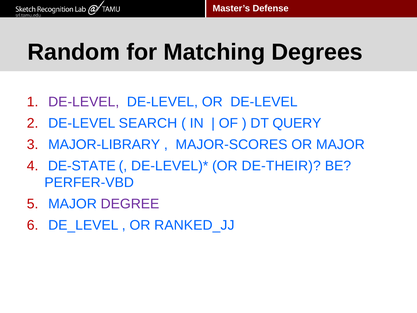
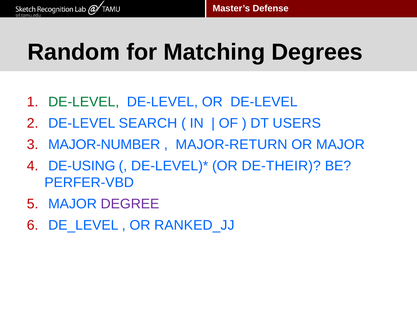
DE-LEVEL colour: purple -> green (84, 102)
QUERY: QUERY -> USERS (297, 123)
MAJOR-LIBRARY: MAJOR-LIBRARY -> MAJOR-NUMBER (104, 144)
MAJOR-SCORES: MAJOR-SCORES -> MAJOR-RETURN (232, 144)
DE-STATE: DE-STATE -> DE-USING (82, 166)
